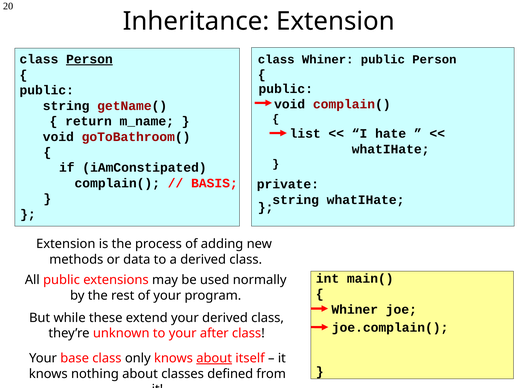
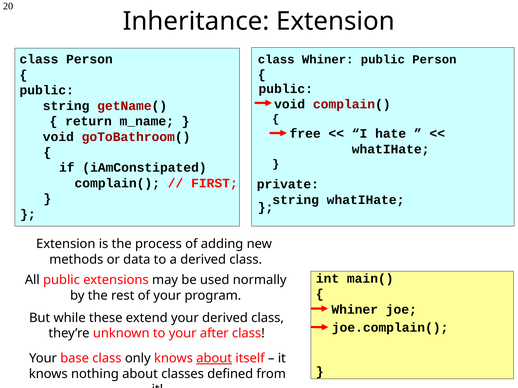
Person underline: present -> none (89, 59)
list: list -> free (305, 134)
BASIS: BASIS -> FIRST (214, 183)
